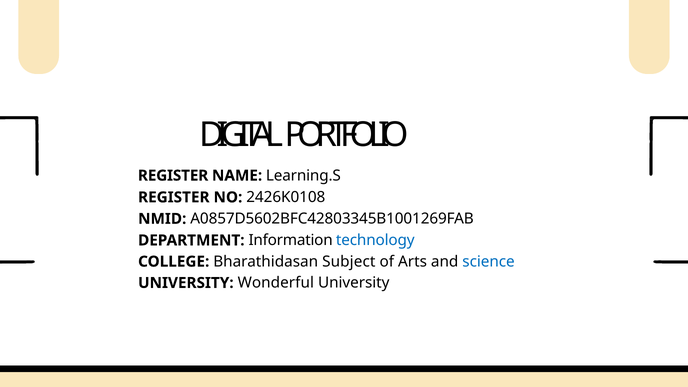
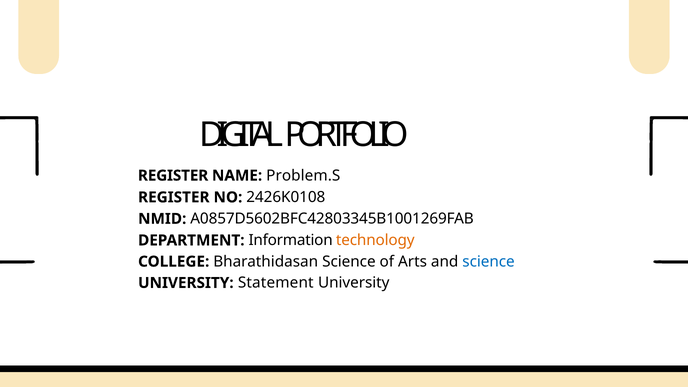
Learning.S: Learning.S -> Problem.S (303, 176)
technology colour: blue -> orange (375, 240)
Bharathidasan Subject: Subject -> Science (349, 262)
Wonderful: Wonderful -> Statement (276, 283)
